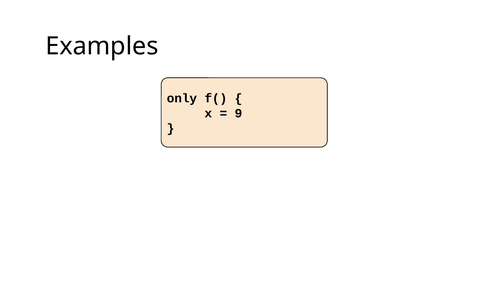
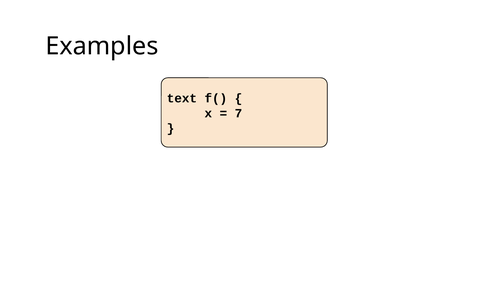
only: only -> text (182, 98)
9: 9 -> 7 (239, 113)
